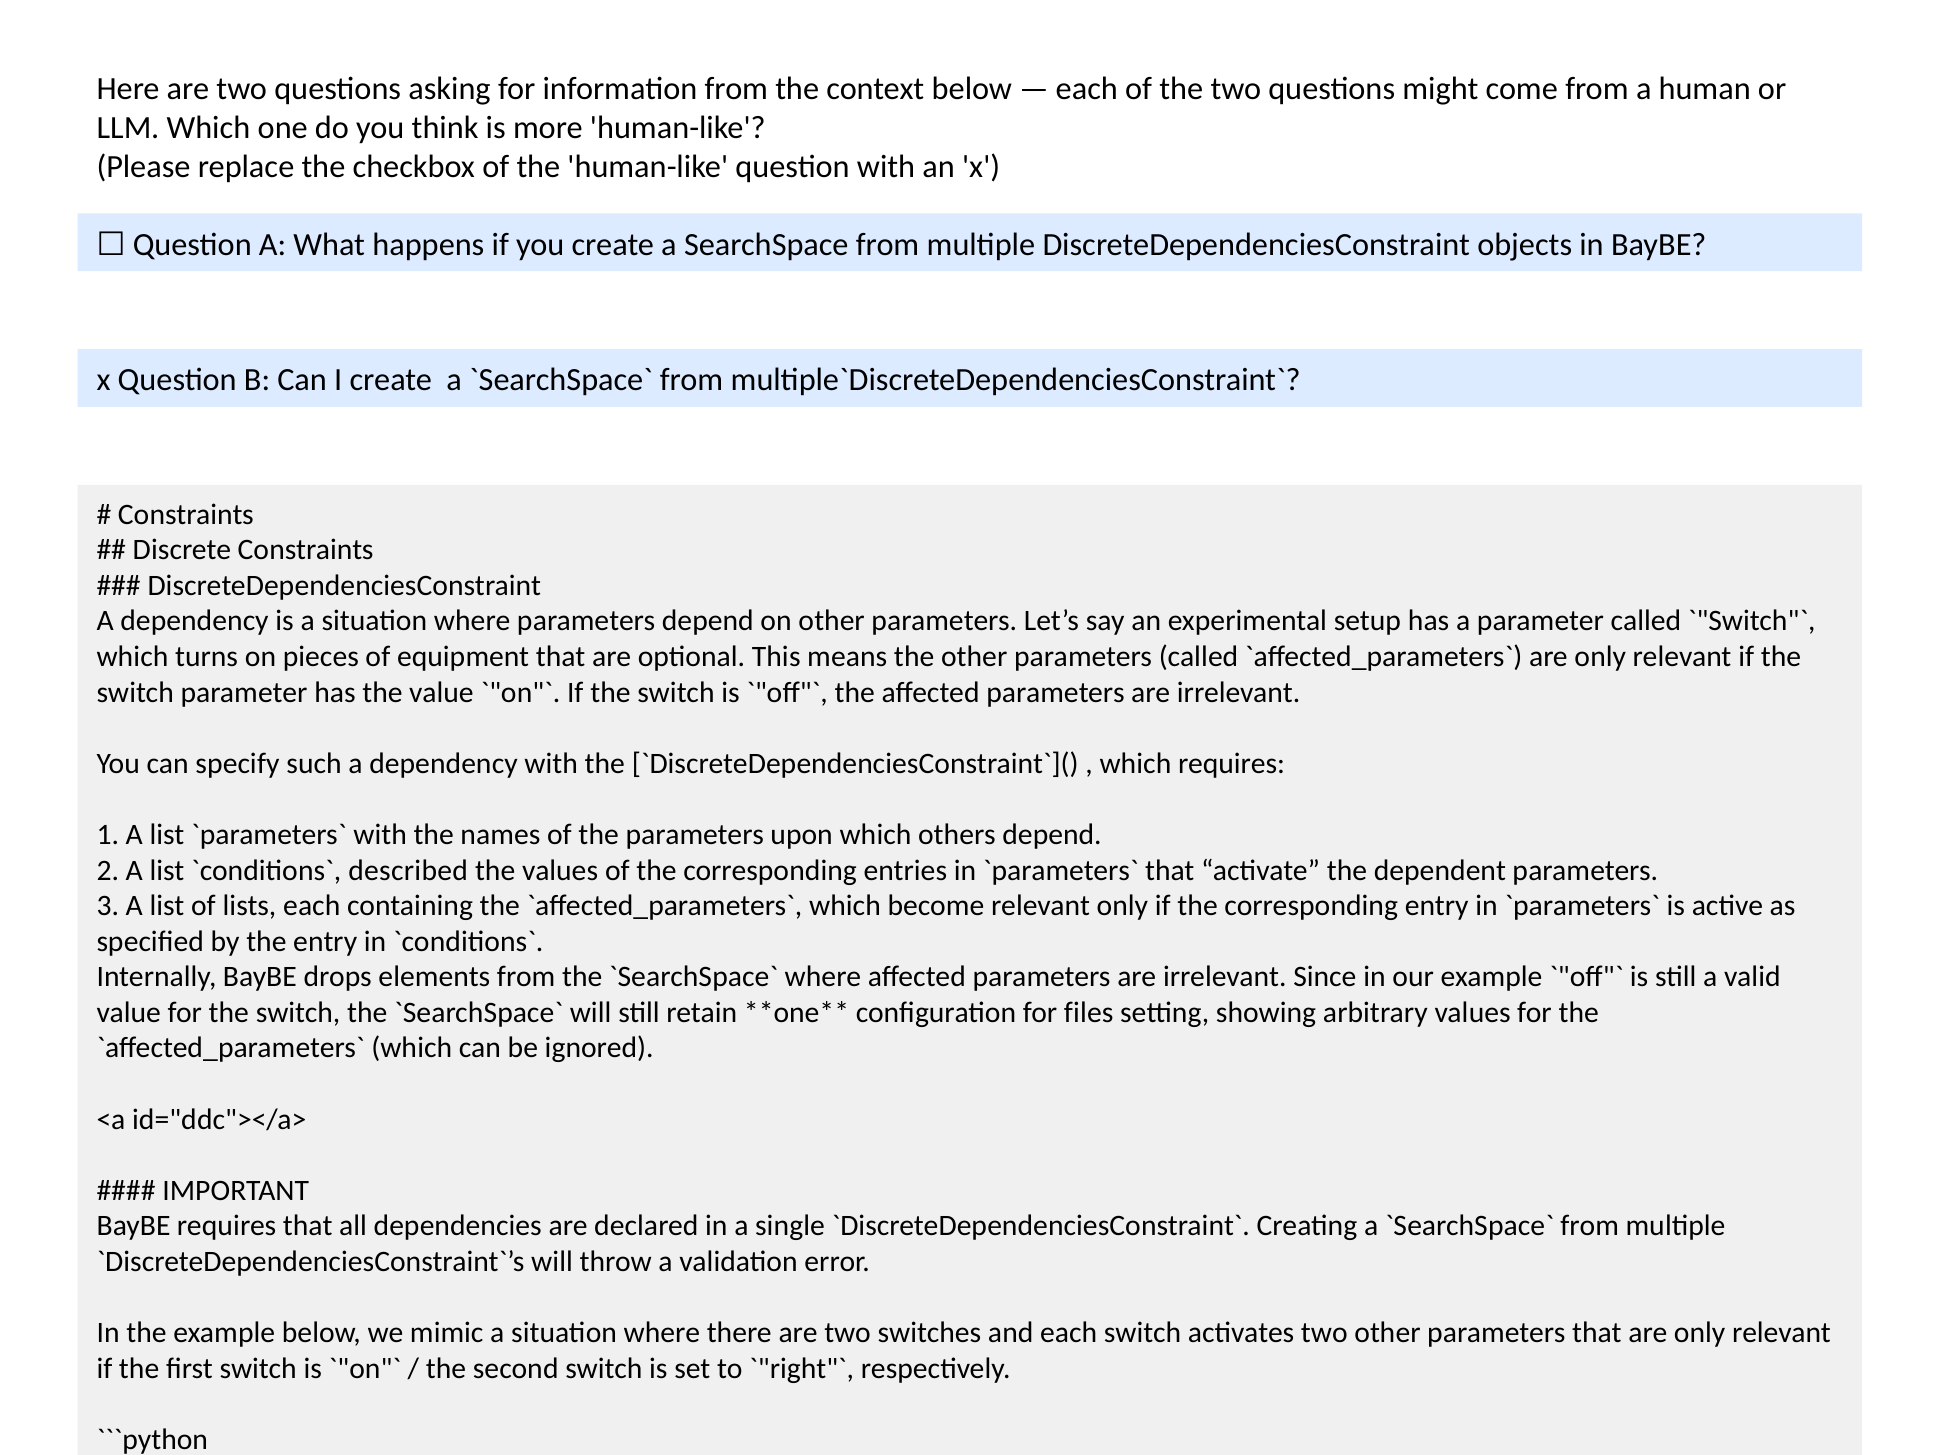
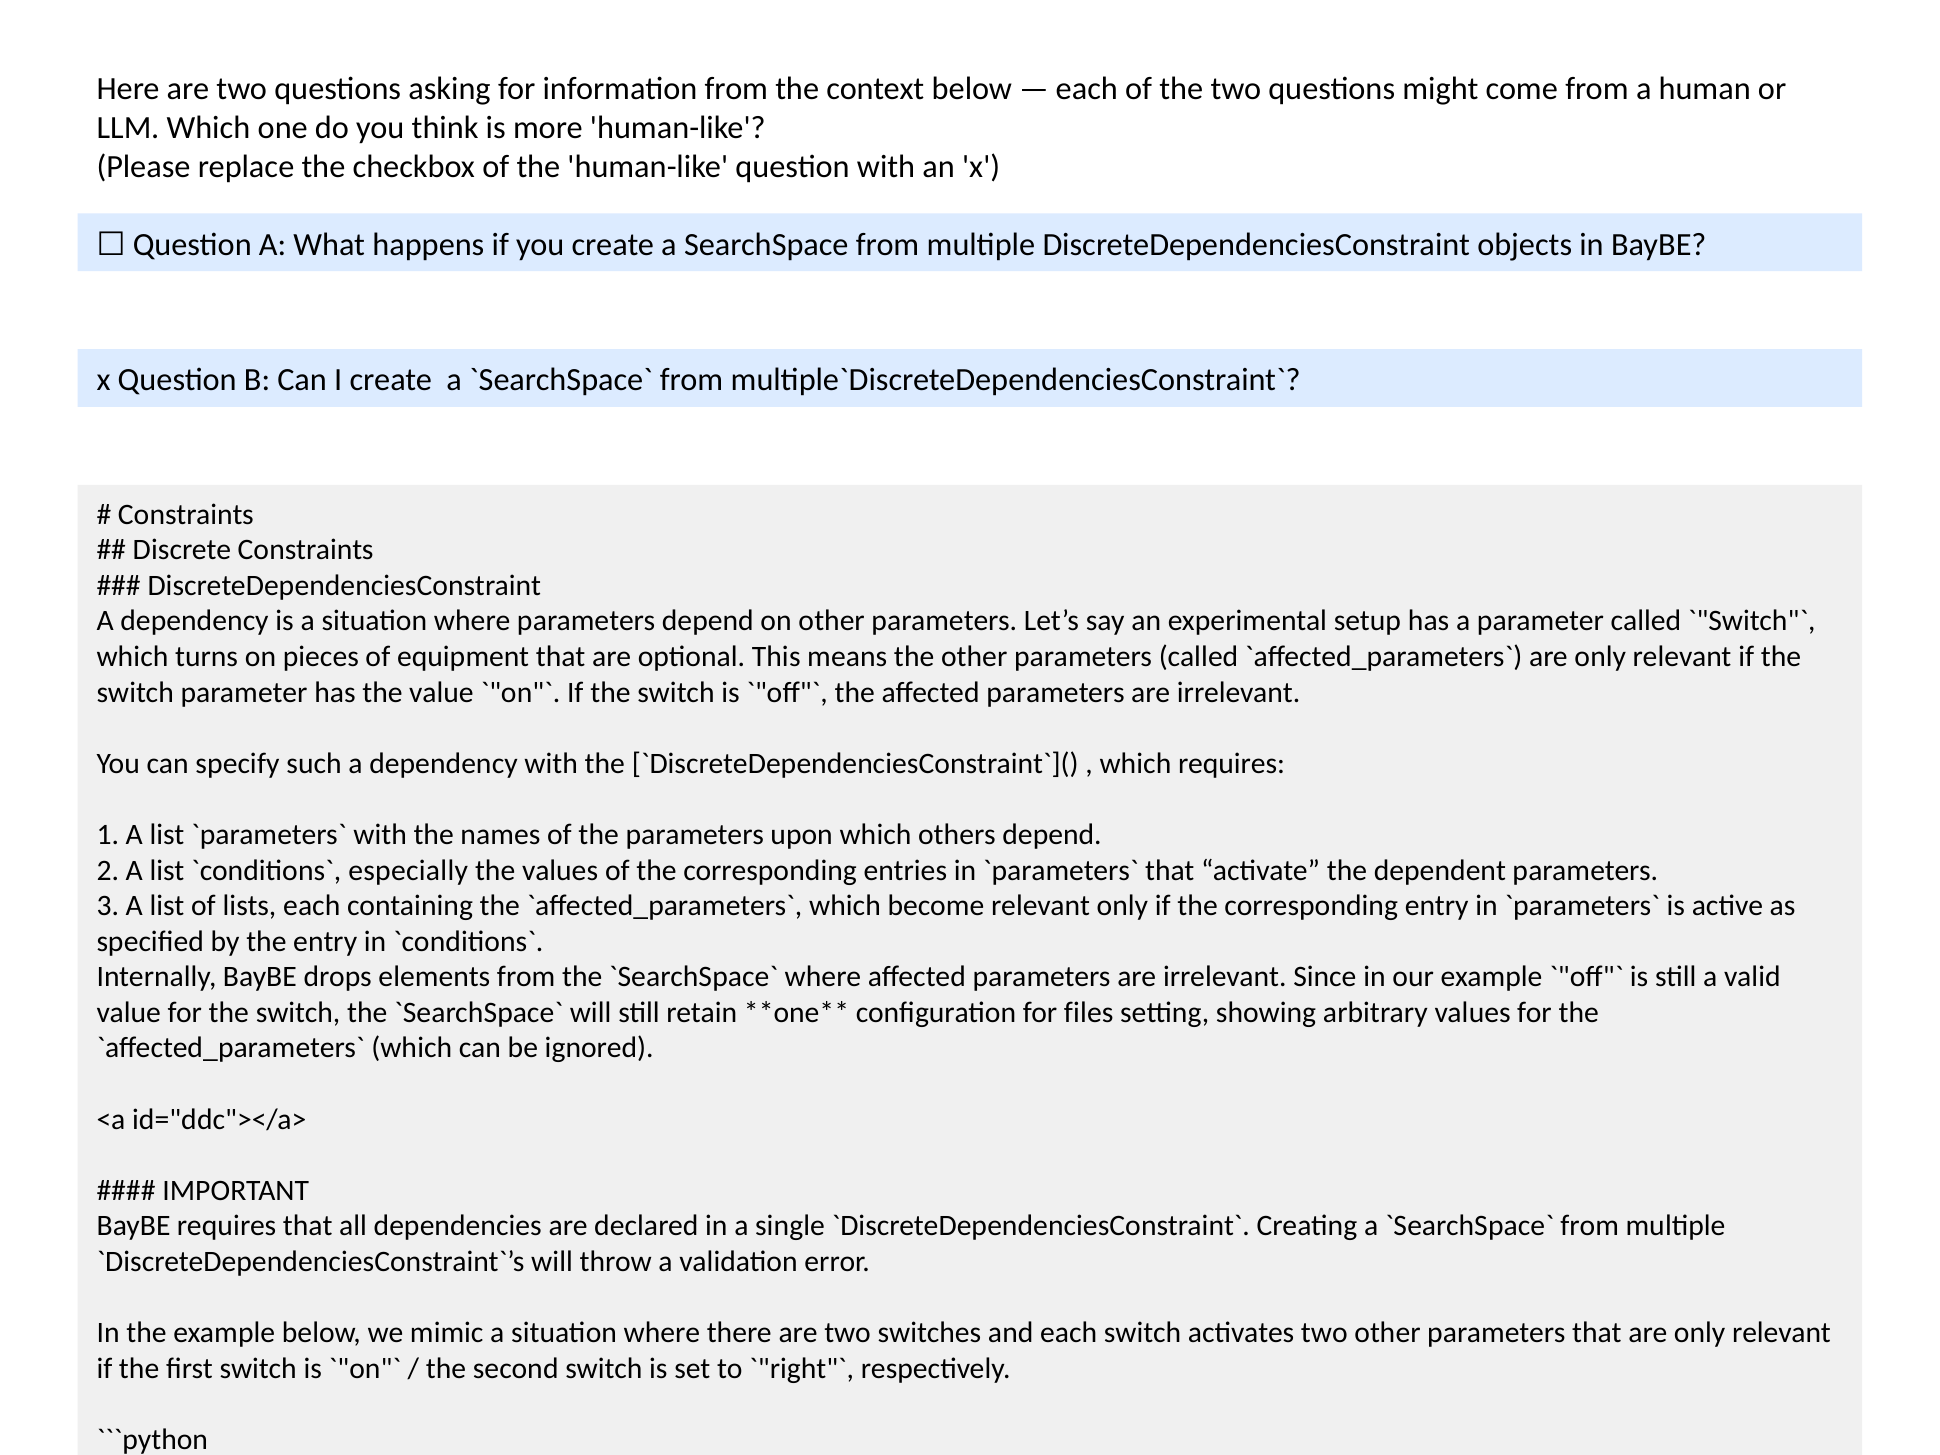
described: described -> especially (408, 870)
